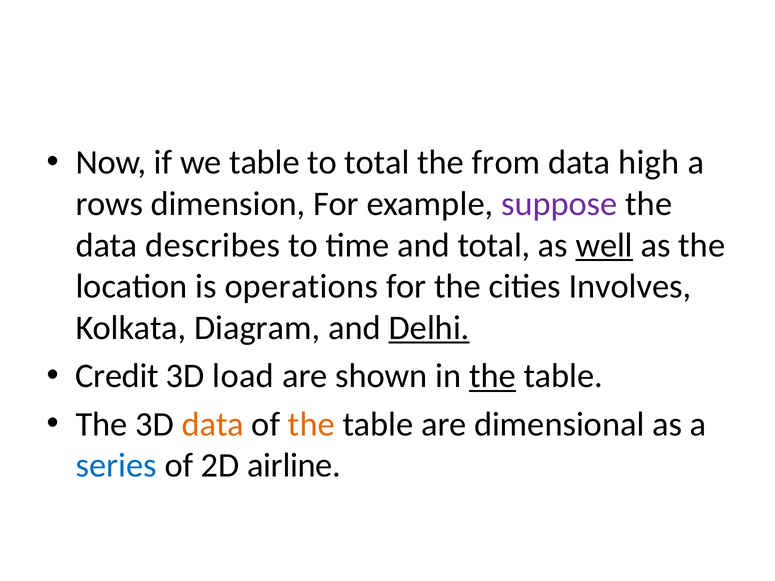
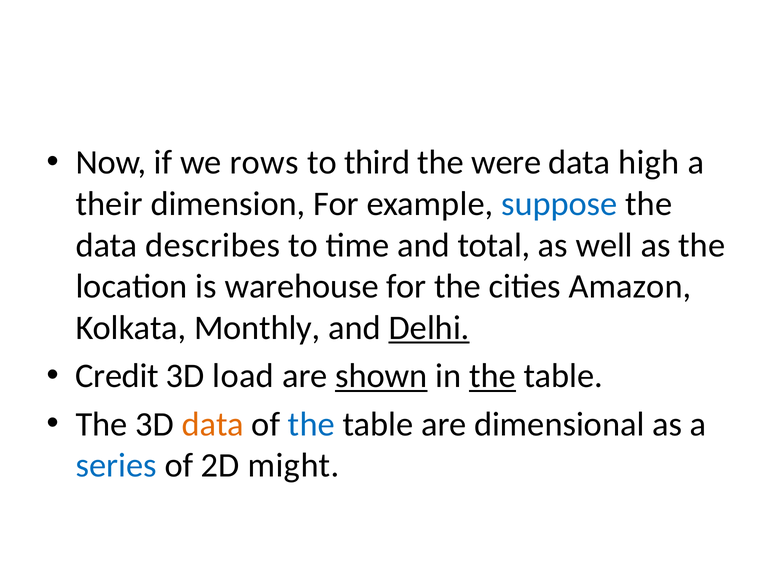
we table: table -> rows (264, 163)
to total: total -> third (377, 163)
from: from -> were (506, 163)
rows: rows -> their (109, 204)
suppose colour: purple -> blue (559, 204)
well underline: present -> none (604, 245)
operations: operations -> warehouse (302, 287)
Involves: Involves -> Amazon (630, 287)
Diagram: Diagram -> Monthly (257, 328)
shown underline: none -> present (381, 376)
the colour: orange -> blue (311, 424)
airline: airline -> might (294, 466)
